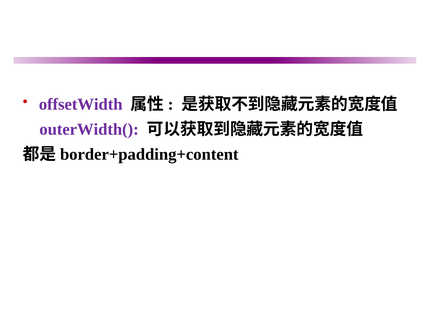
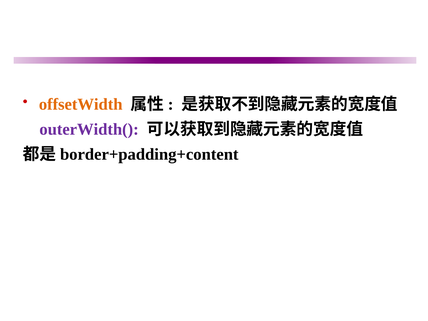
offsetWidth colour: purple -> orange (81, 104)
